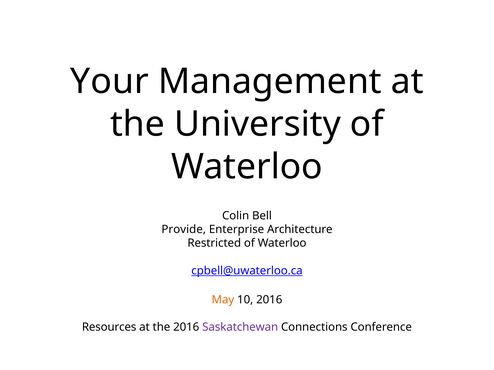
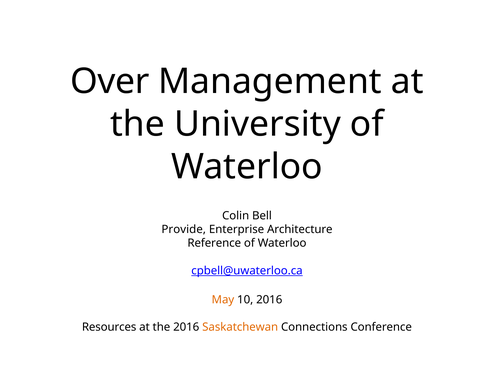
Your: Your -> Over (110, 82)
Restricted: Restricted -> Reference (214, 244)
Saskatchewan colour: purple -> orange (240, 328)
